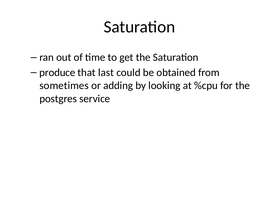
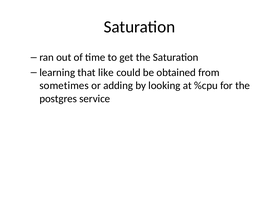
produce: produce -> learning (57, 73)
last: last -> like (106, 73)
